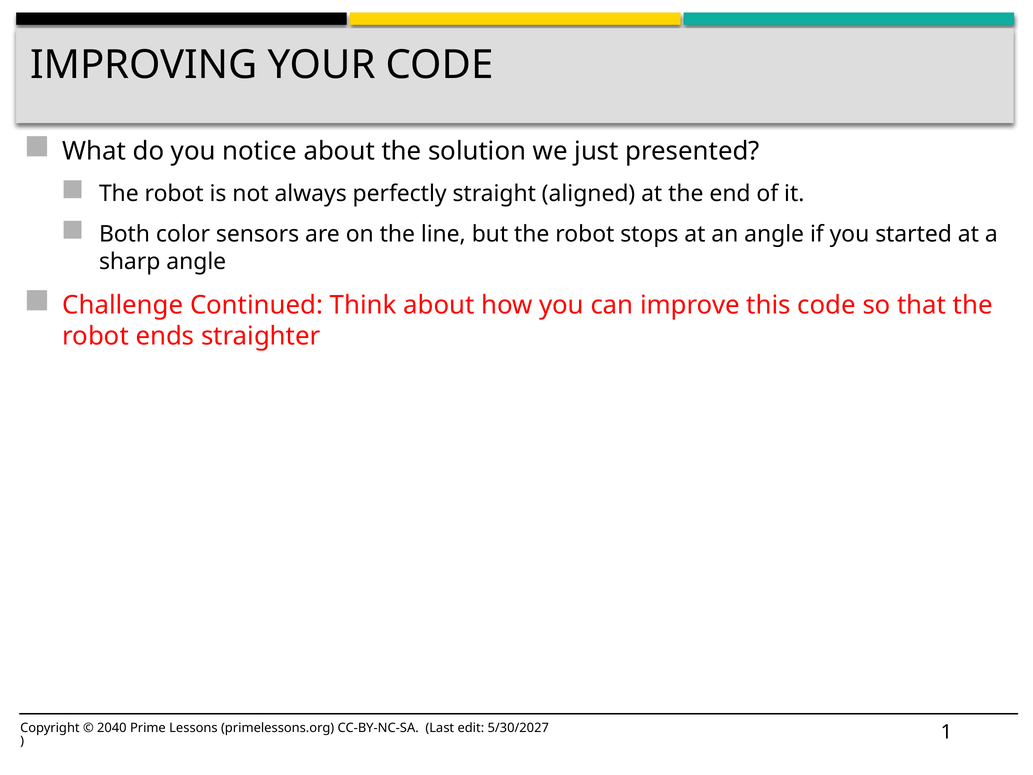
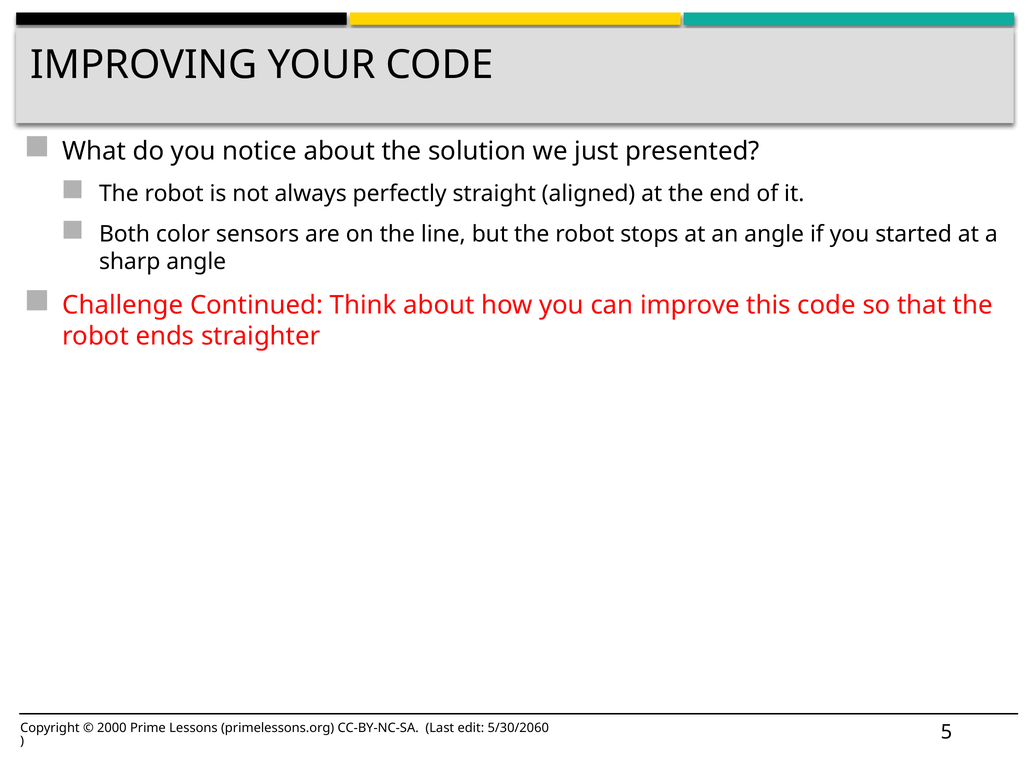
2040: 2040 -> 2000 (112, 728)
5/30/2027: 5/30/2027 -> 5/30/2060 (518, 728)
1: 1 -> 5 (946, 732)
